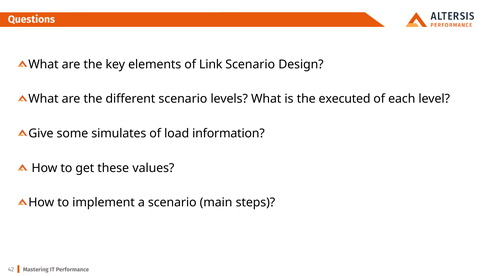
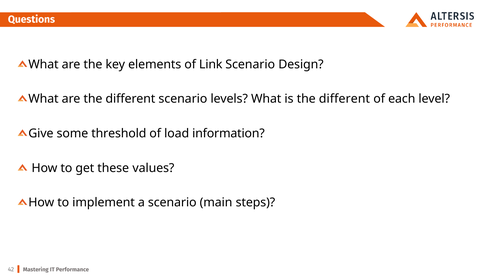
is the executed: executed -> different (344, 99)
simulates: simulates -> threshold (119, 134)
